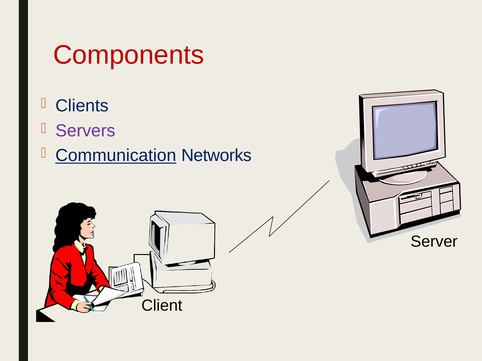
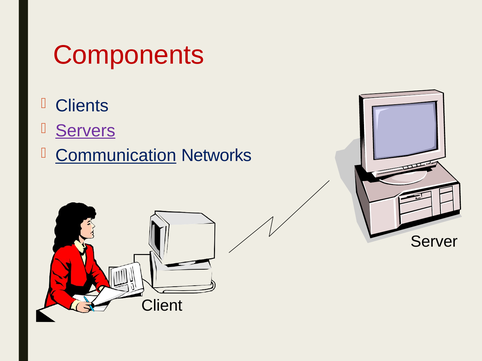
Servers underline: none -> present (85, 131)
